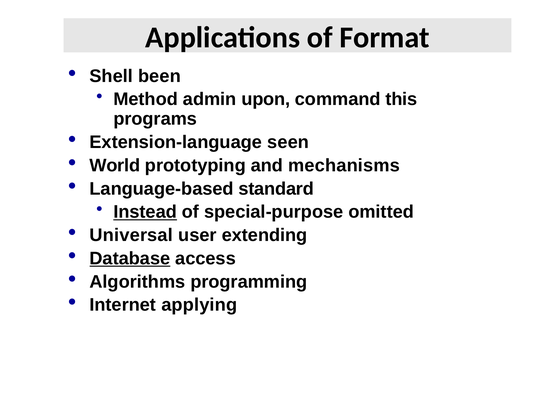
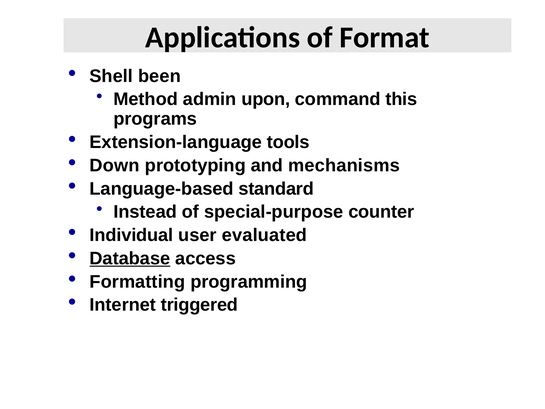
seen: seen -> tools (288, 142)
World: World -> Down (115, 165)
Instead underline: present -> none (145, 212)
omitted: omitted -> counter (381, 212)
Universal: Universal -> Individual (131, 235)
extending: extending -> evaluated (264, 235)
Algorithms: Algorithms -> Formatting (137, 282)
applying: applying -> triggered (199, 305)
